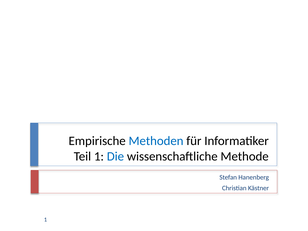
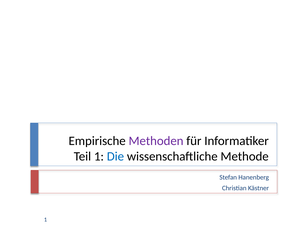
Methoden colour: blue -> purple (156, 141)
